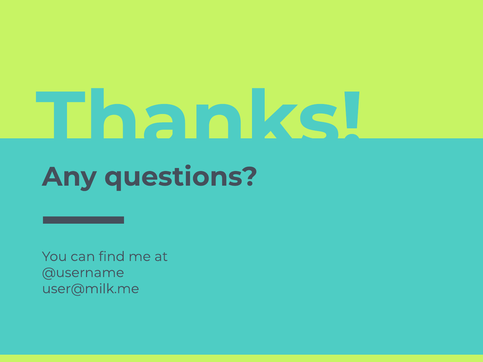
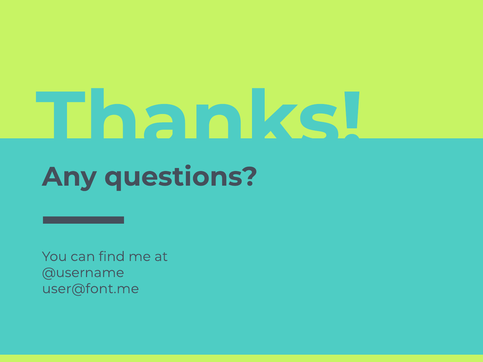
user@milk.me: user@milk.me -> user@font.me (90, 289)
